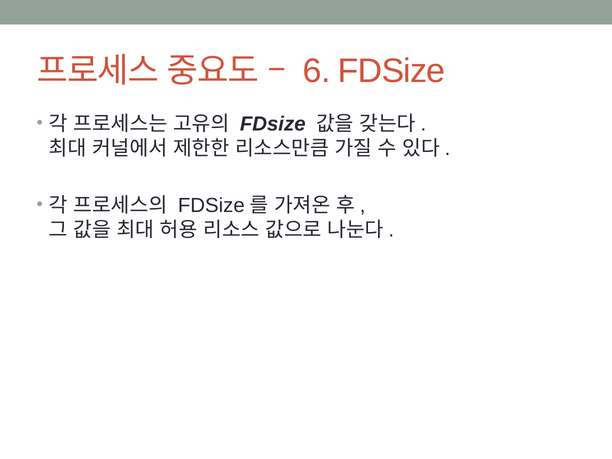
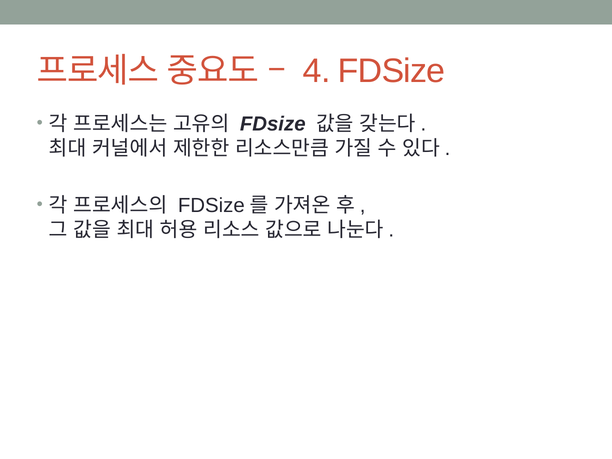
6: 6 -> 4 (317, 71)
